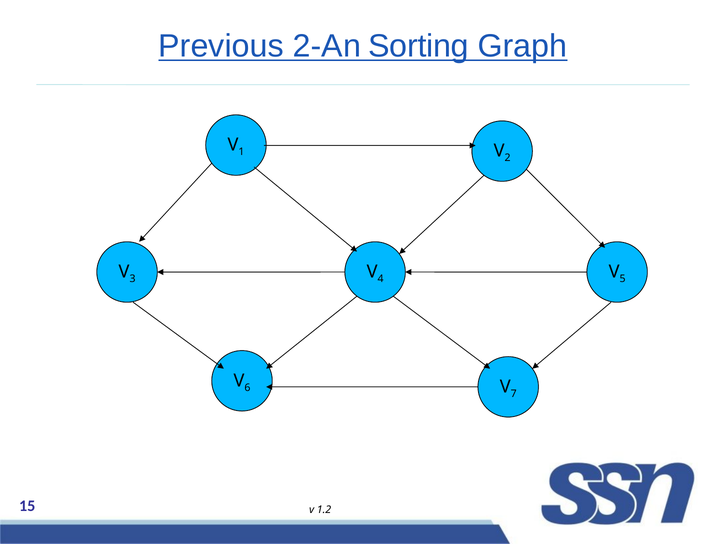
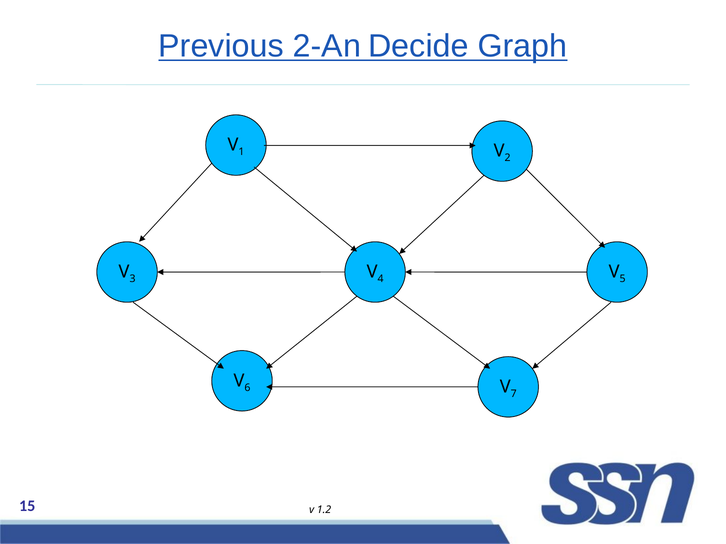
Sorting: Sorting -> Decide (418, 46)
